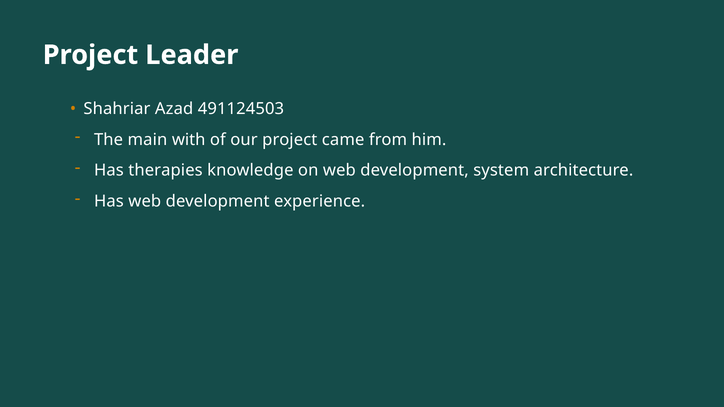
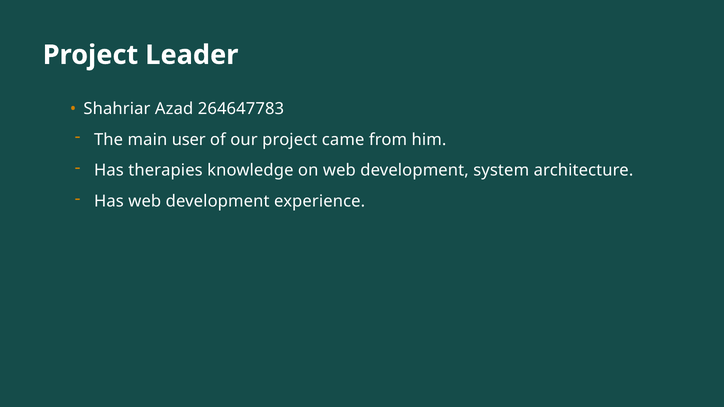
491124503: 491124503 -> 264647783 (241, 109)
with: with -> user (189, 140)
